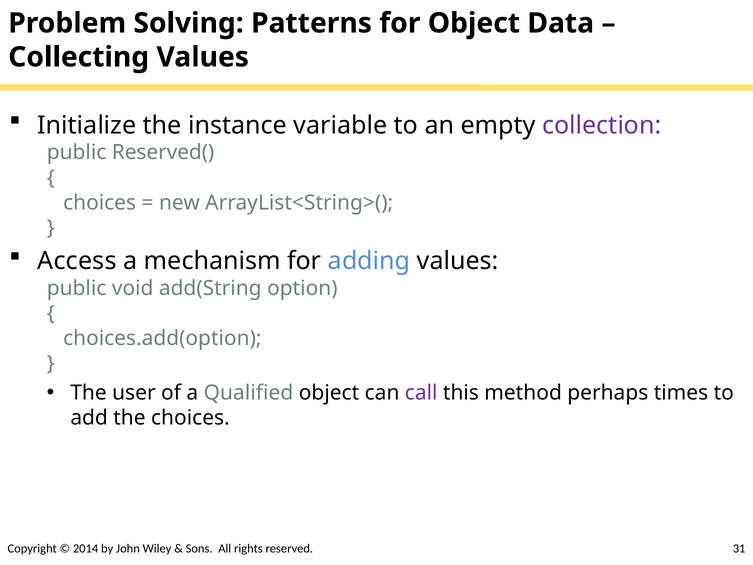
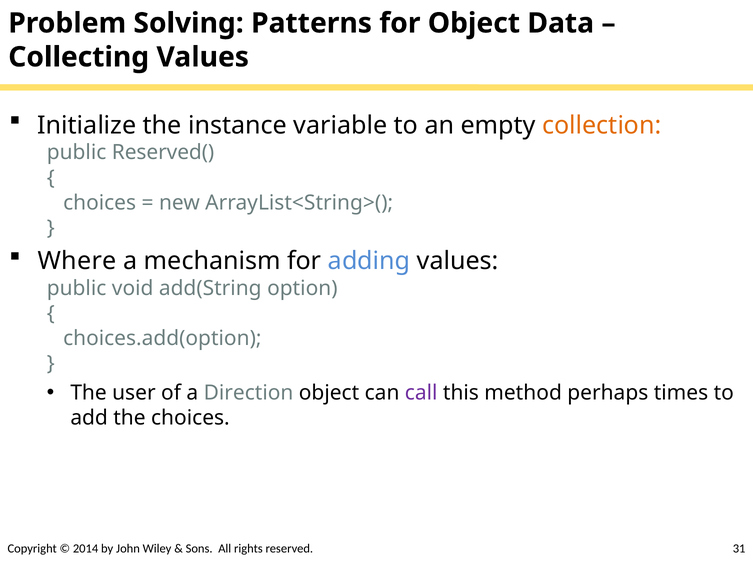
collection colour: purple -> orange (602, 125)
Access: Access -> Where (77, 261)
Qualified: Qualified -> Direction (249, 393)
